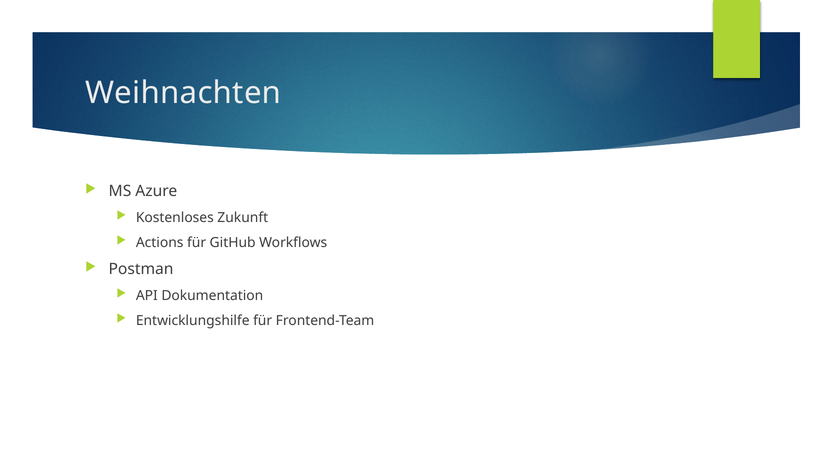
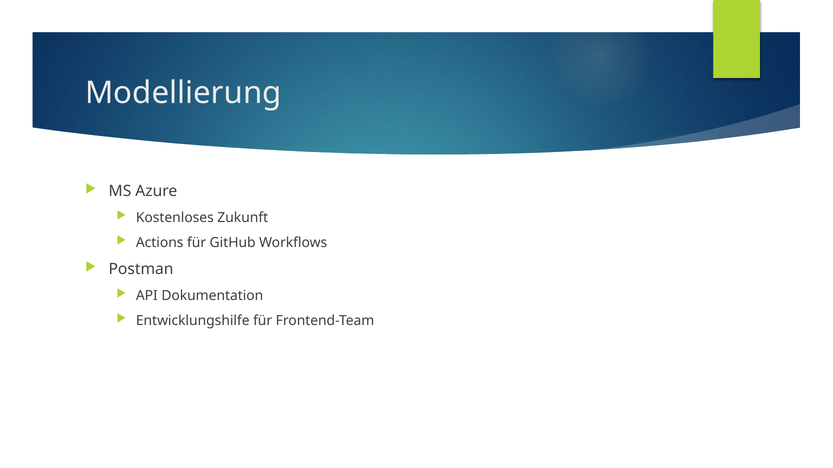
Weihnachten: Weihnachten -> Modellierung (183, 93)
